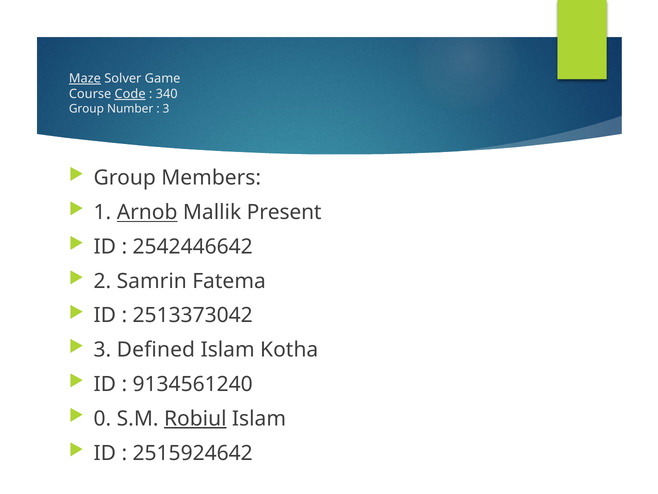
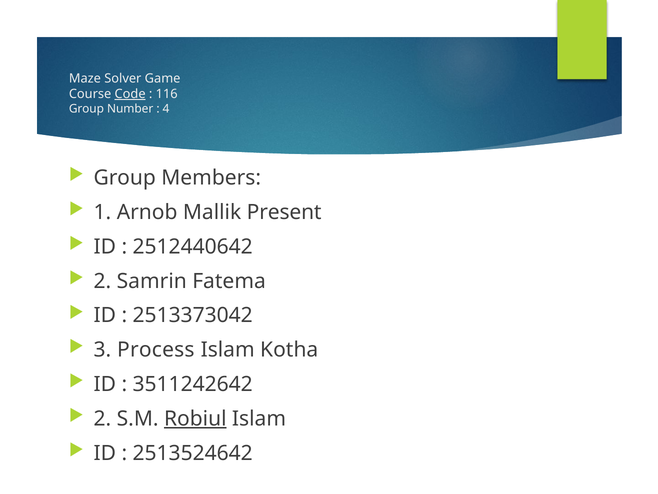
Maze underline: present -> none (85, 79)
340: 340 -> 116 (167, 94)
3: 3 -> 4 (166, 109)
Arnob underline: present -> none (147, 212)
2542446642: 2542446642 -> 2512440642 (193, 247)
Defined: Defined -> Process (156, 350)
9134561240: 9134561240 -> 3511242642 (193, 384)
0: 0 -> 2 (102, 418)
2515924642: 2515924642 -> 2513524642 (193, 453)
